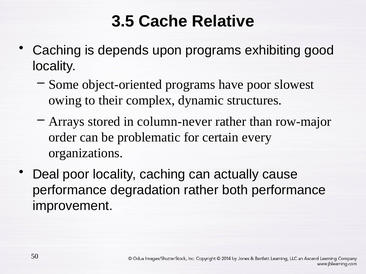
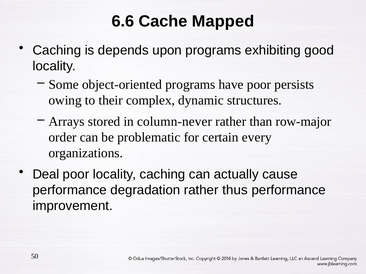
3.5: 3.5 -> 6.6 (123, 21)
Relative: Relative -> Mapped (223, 21)
slowest: slowest -> persists (294, 85)
both: both -> thus (235, 190)
